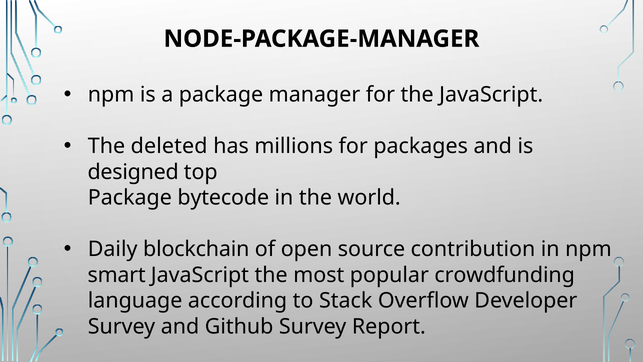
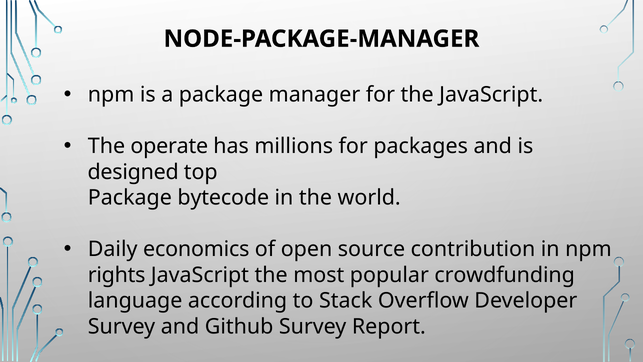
deleted: deleted -> operate (169, 146)
blockchain: blockchain -> economics (196, 249)
smart: smart -> rights (117, 275)
